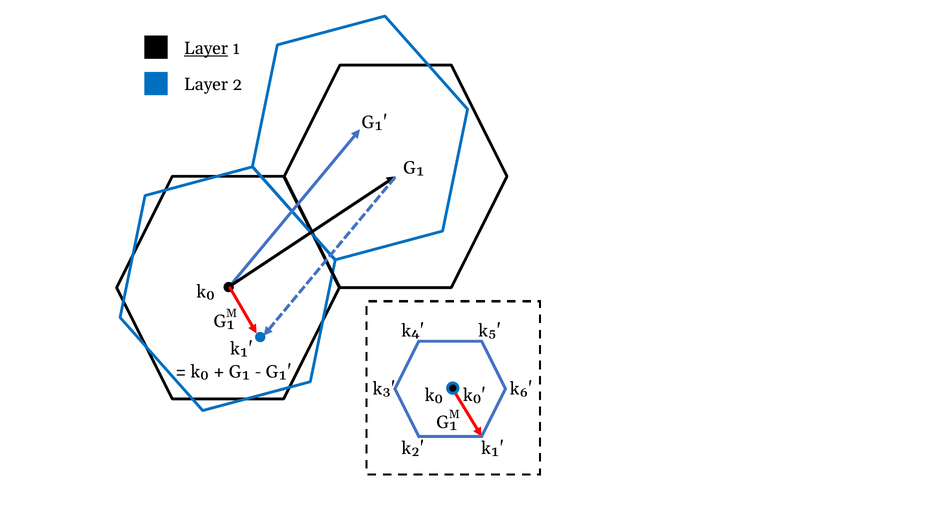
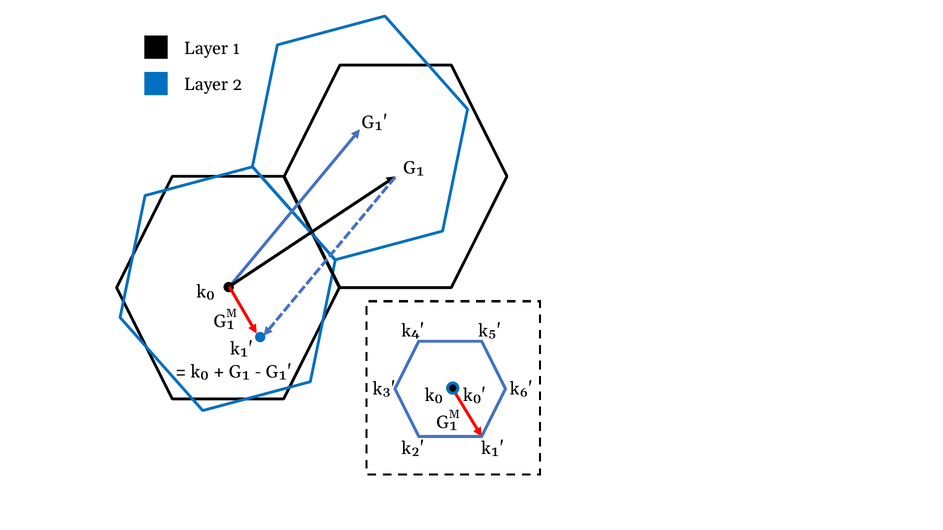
Layer underline: present -> none (206, 48)
